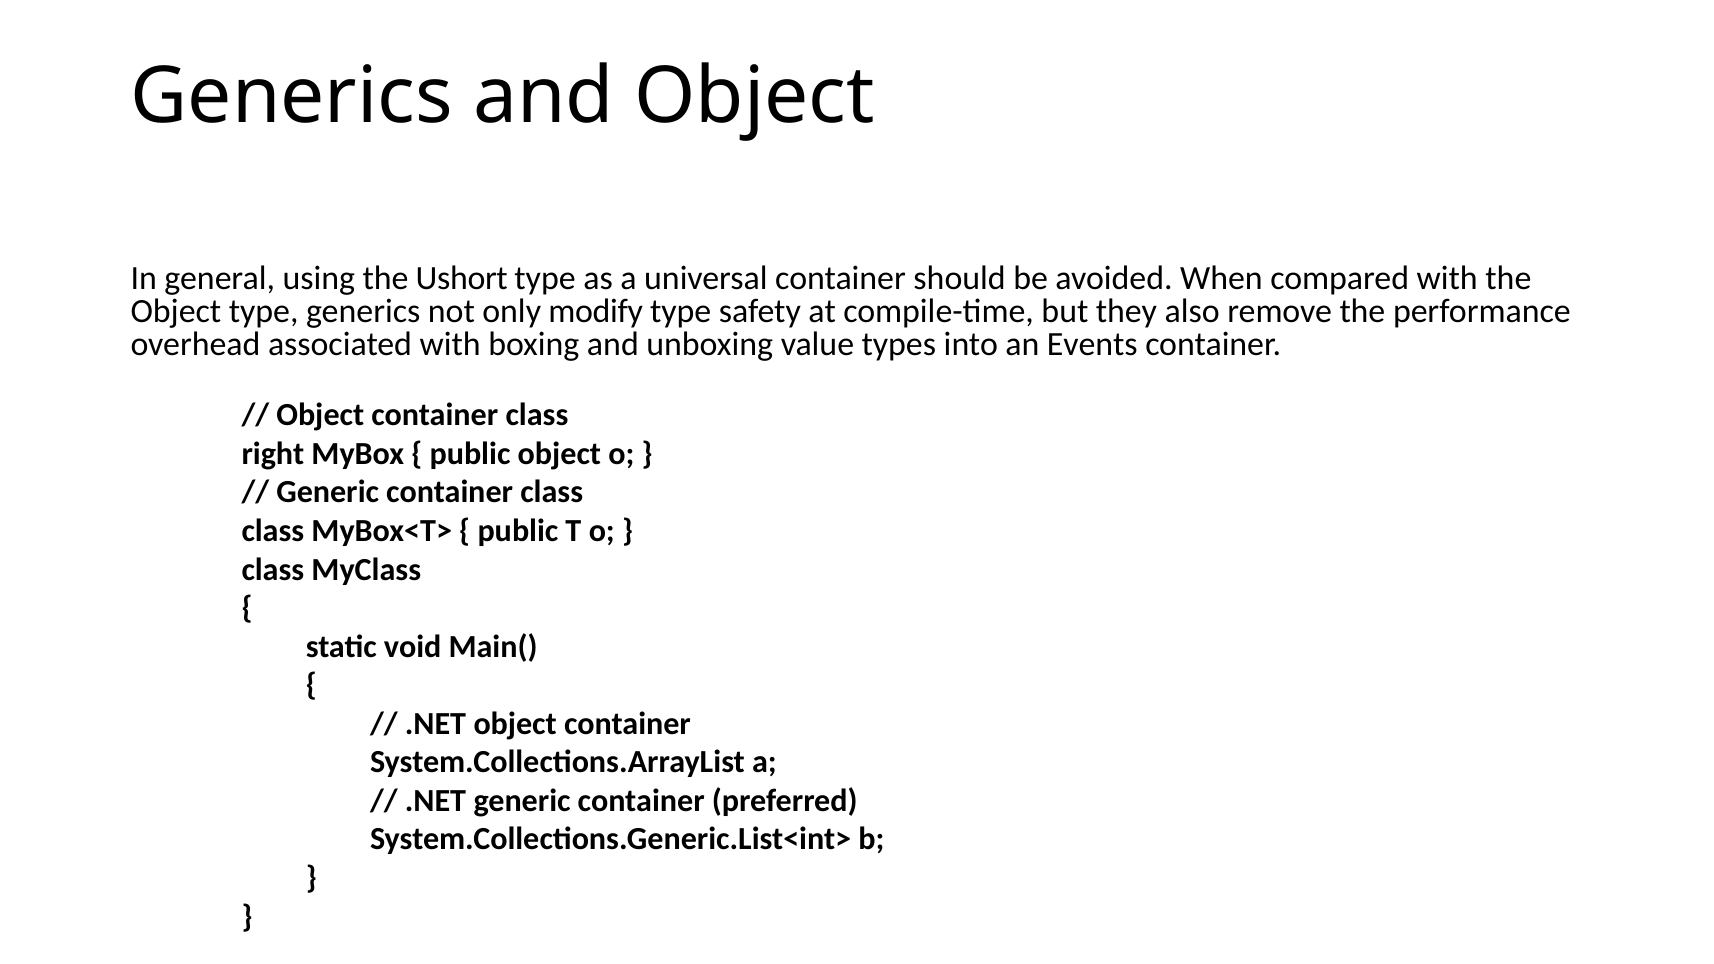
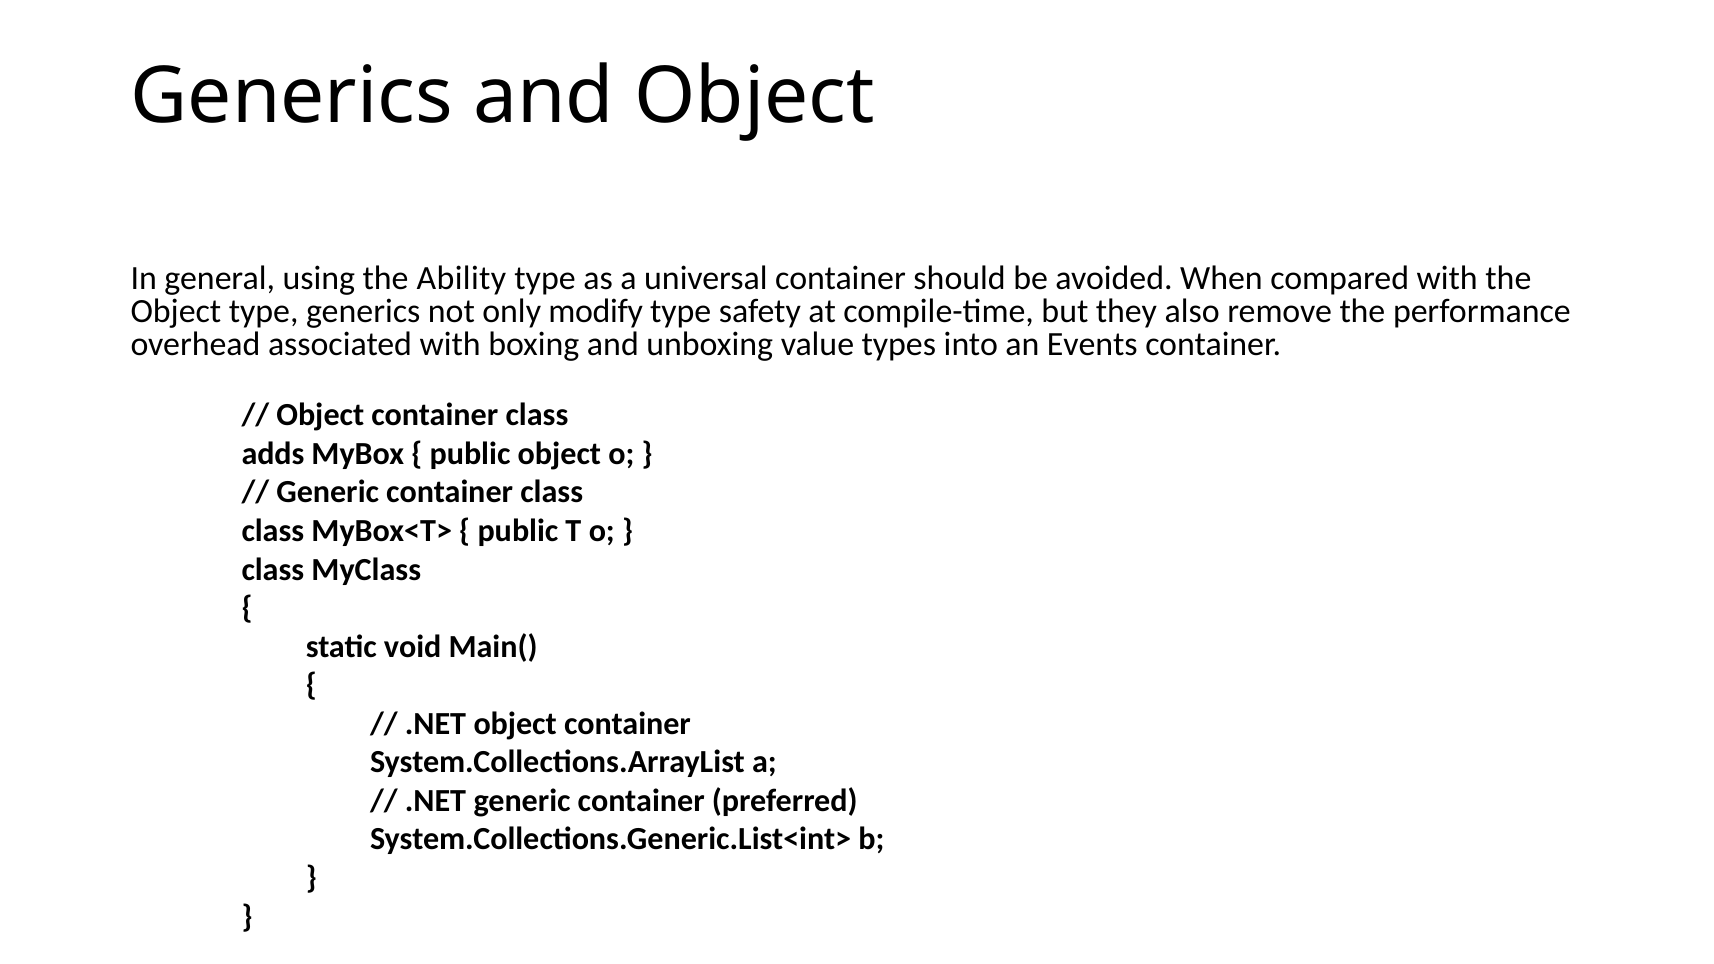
Ushort: Ushort -> Ability (461, 278)
right: right -> adds (273, 454)
